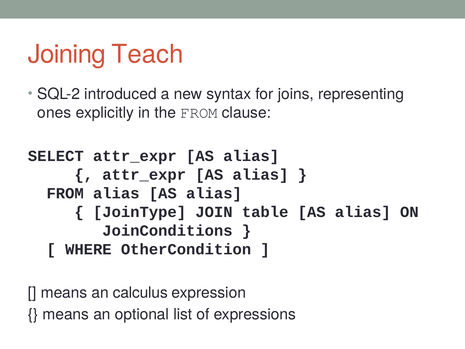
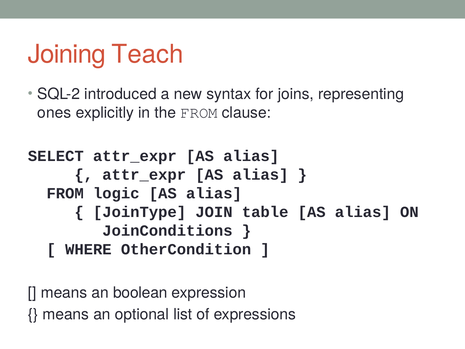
FROM alias: alias -> logic (116, 193)
calculus: calculus -> boolean (140, 292)
